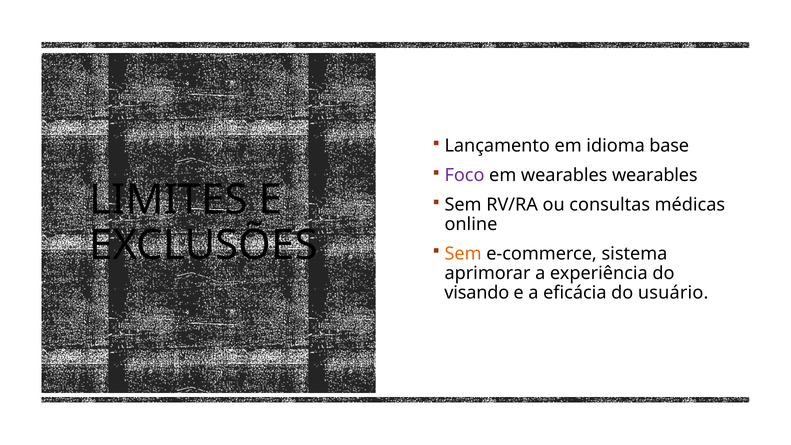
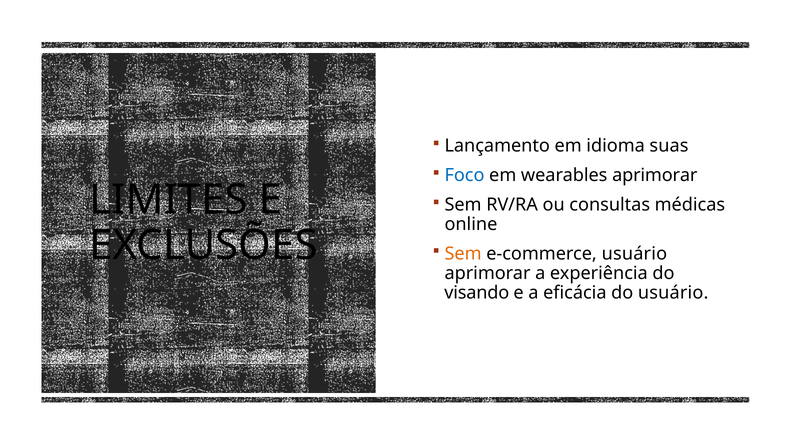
base: base -> suas (669, 146)
Foco colour: purple -> blue (465, 175)
wearables wearables: wearables -> aprimorar (655, 175)
e-commerce sistema: sistema -> usuário (634, 254)
